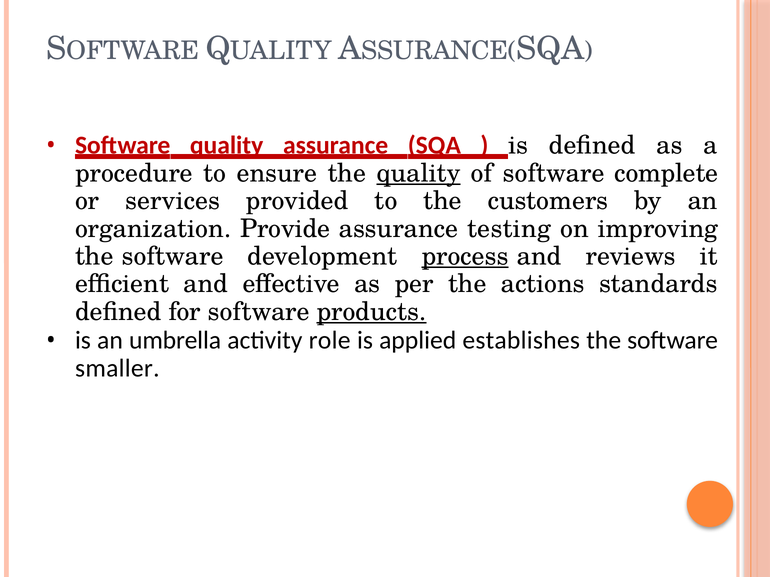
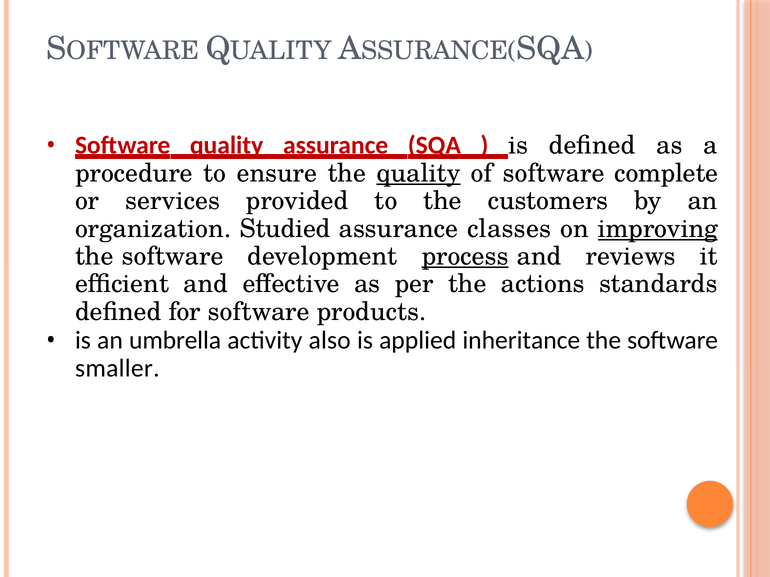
Provide: Provide -> Studied (285, 229)
testing: testing -> classes (509, 229)
improving underline: none -> present (658, 229)
products underline: present -> none (371, 312)
role: role -> also (330, 341)
establishes: establishes -> inheritance (521, 341)
